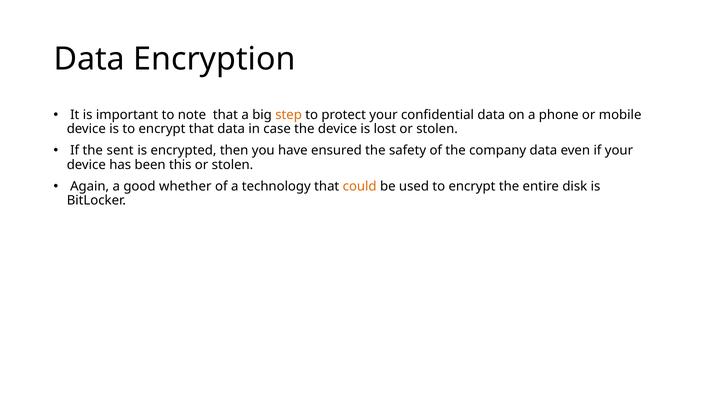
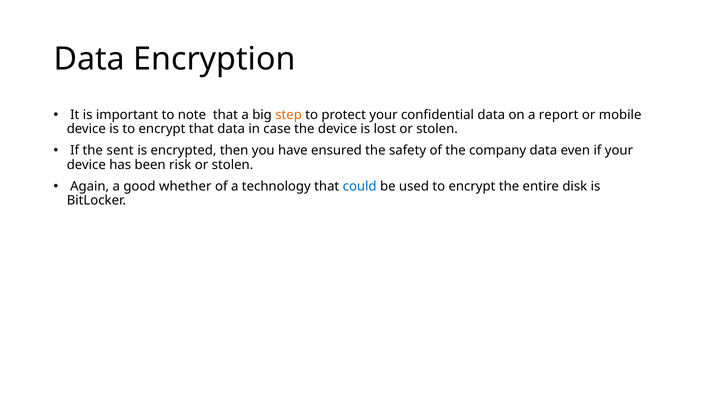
phone: phone -> report (559, 115)
this: this -> risk (180, 165)
could colour: orange -> blue (360, 187)
